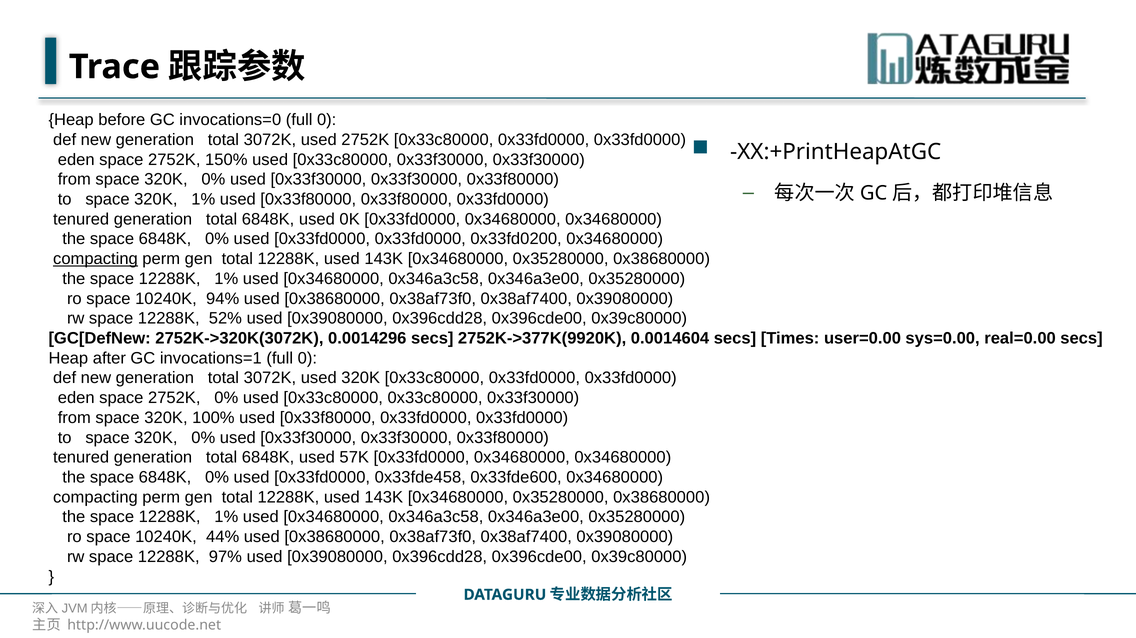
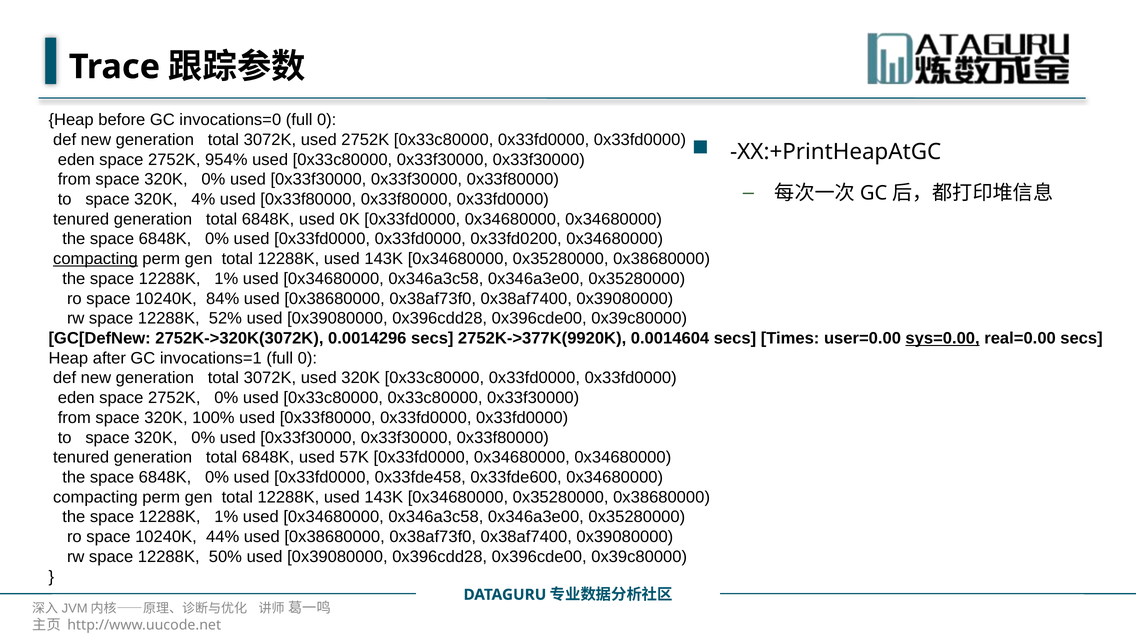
150%: 150% -> 954% (226, 160)
320K 1%: 1% -> 4% (203, 199)
94%: 94% -> 84% (223, 299)
sys=0.00 underline: none -> present (943, 339)
97%: 97% -> 50% (225, 557)
